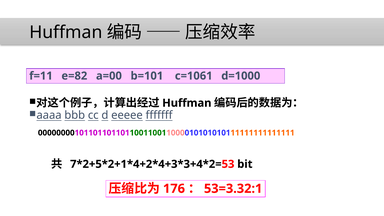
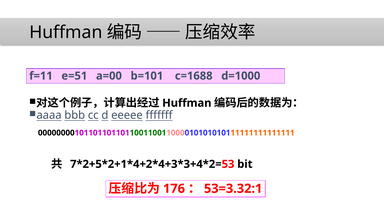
e=82: e=82 -> e=51 (74, 76)
c=1061: c=1061 -> c=1688 (194, 76)
